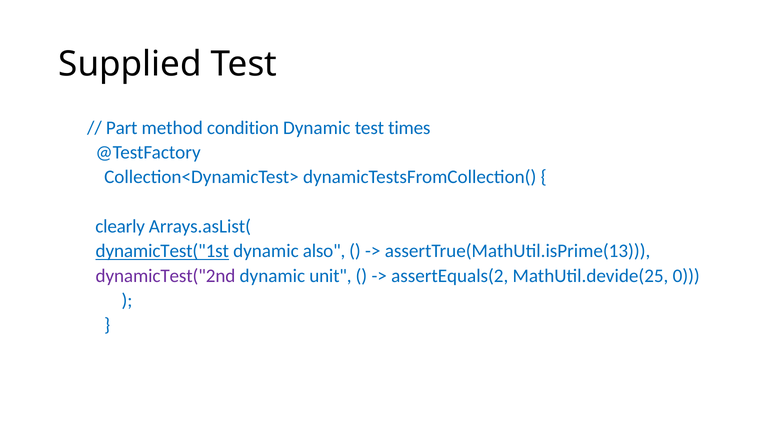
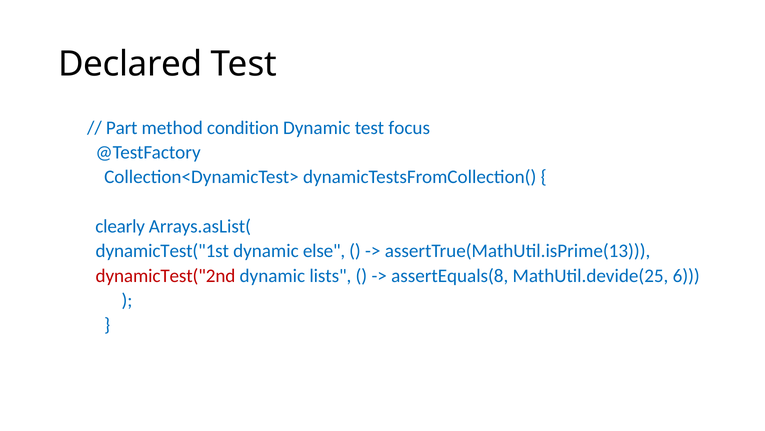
Supplied: Supplied -> Declared (130, 64)
times: times -> focus (409, 128)
dynamicTest("1st underline: present -> none (162, 251)
also: also -> else (324, 251)
dynamicTest("2nd colour: purple -> red (165, 275)
unit: unit -> lists (330, 275)
assertEquals(2: assertEquals(2 -> assertEquals(8 (450, 275)
0: 0 -> 6 (686, 275)
